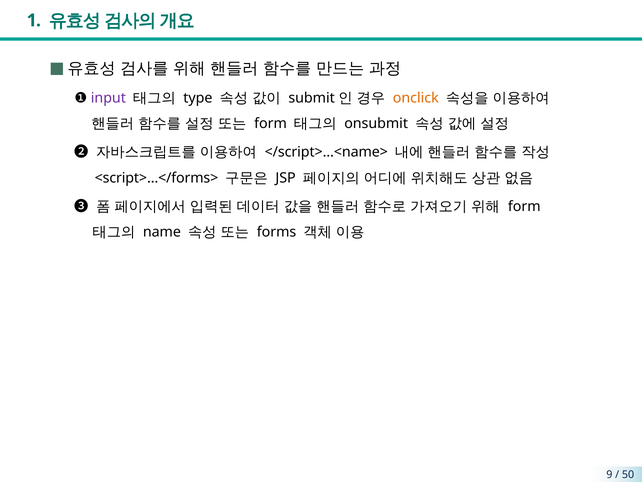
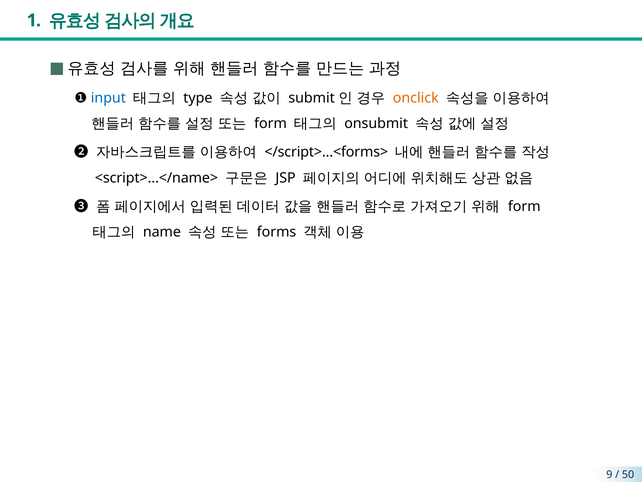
input colour: purple -> blue (108, 98)
</script>…<name>: </script>…<name> -> </script>…<forms> (326, 152)
<script>…</forms>: <script>…</forms> -> <script>…</name> (156, 178)
